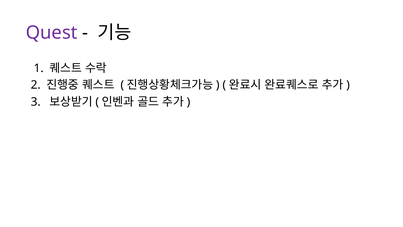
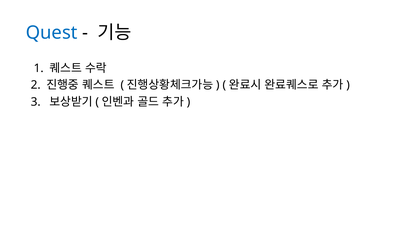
Quest colour: purple -> blue (52, 33)
